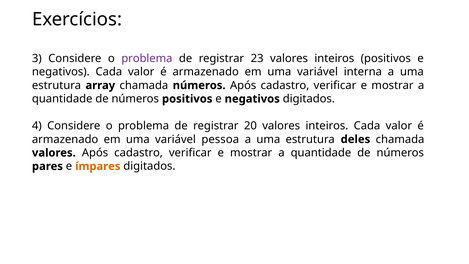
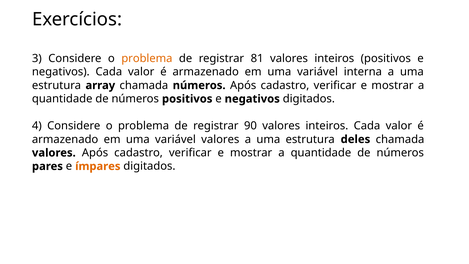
problema colour: purple -> orange (147, 58)
23: 23 -> 81 (257, 58)
20: 20 -> 90 (250, 126)
variável pessoa: pessoa -> valores (220, 139)
